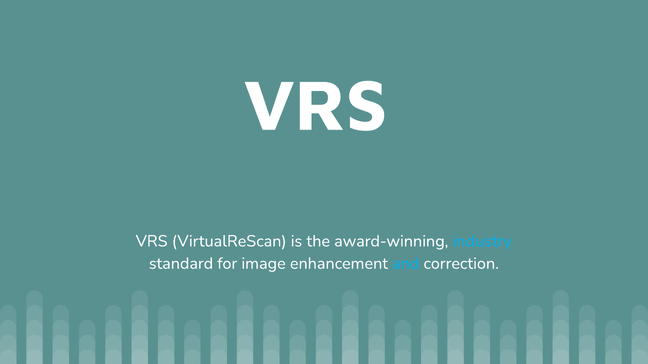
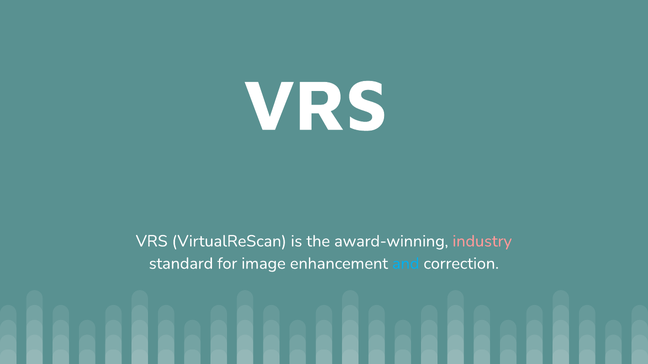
industry colour: light blue -> pink (482, 241)
